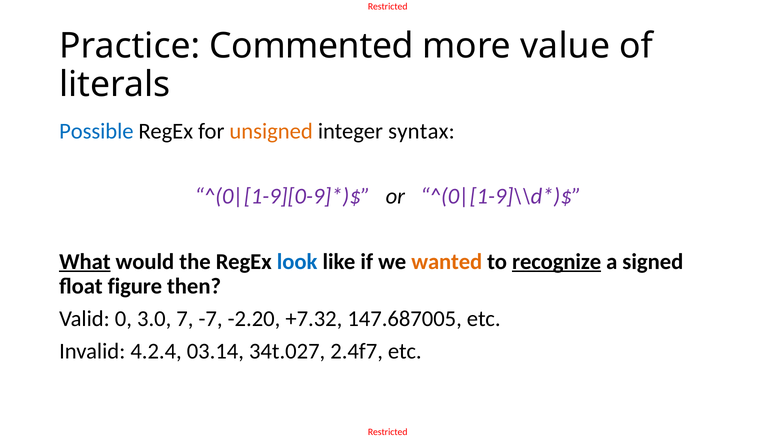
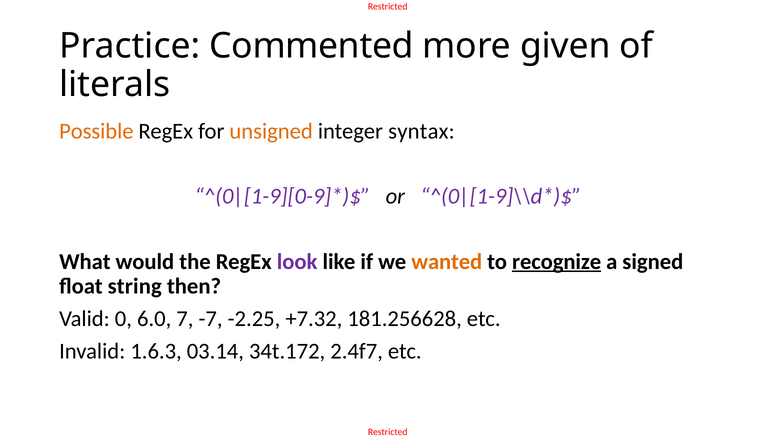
value: value -> given (565, 46)
Possible colour: blue -> orange (96, 131)
What underline: present -> none (85, 261)
look colour: blue -> purple (297, 261)
figure: figure -> string (135, 286)
3.0: 3.0 -> 6.0 (154, 318)
-2.20: -2.20 -> -2.25 (254, 318)
147.687005: 147.687005 -> 181.256628 (405, 318)
4.2.4: 4.2.4 -> 1.6.3 (156, 351)
34t.027: 34t.027 -> 34t.172 (287, 351)
